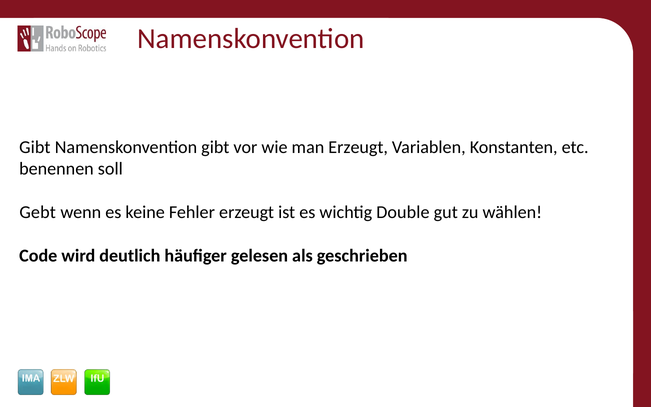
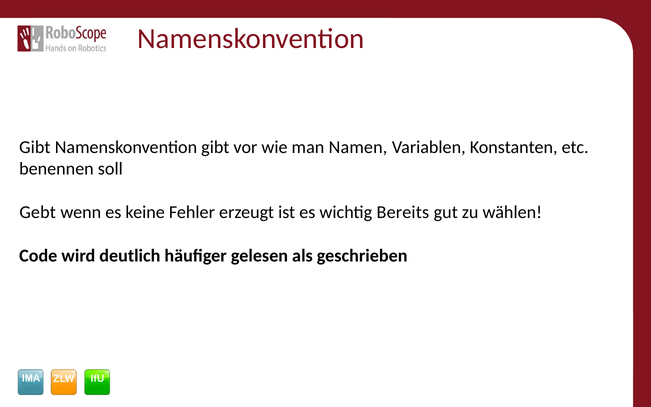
man Erzeugt: Erzeugt -> Namen (358, 147)
Double: Double -> Bereits (403, 212)
